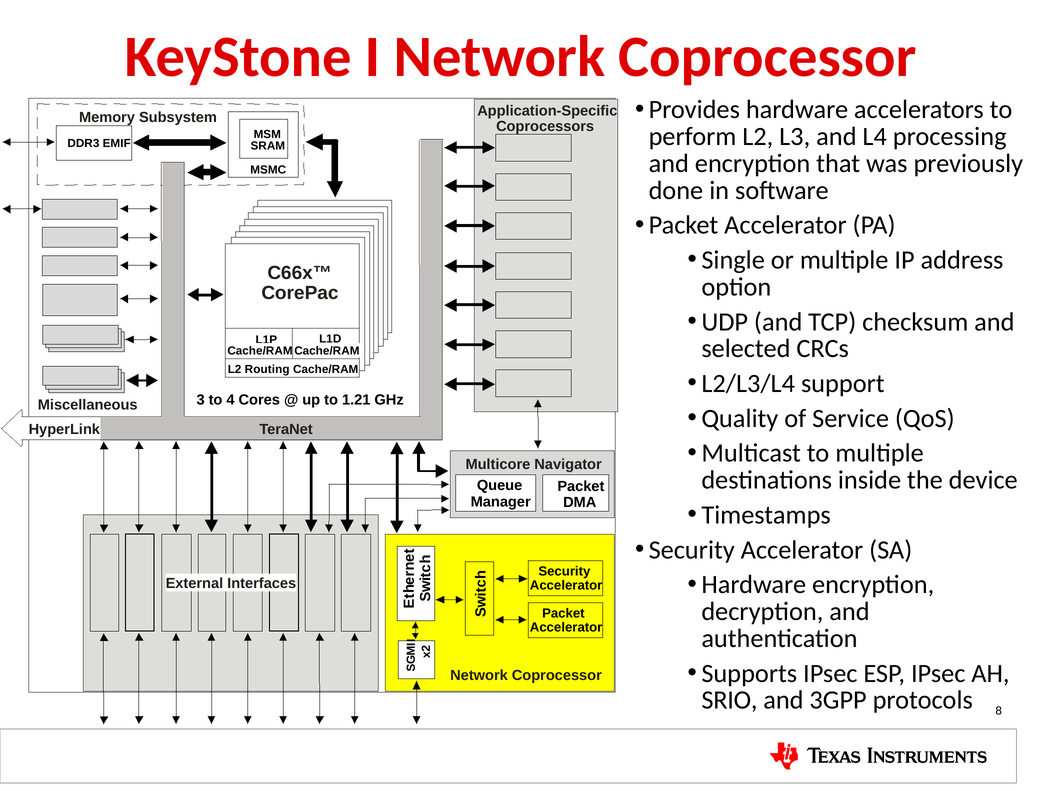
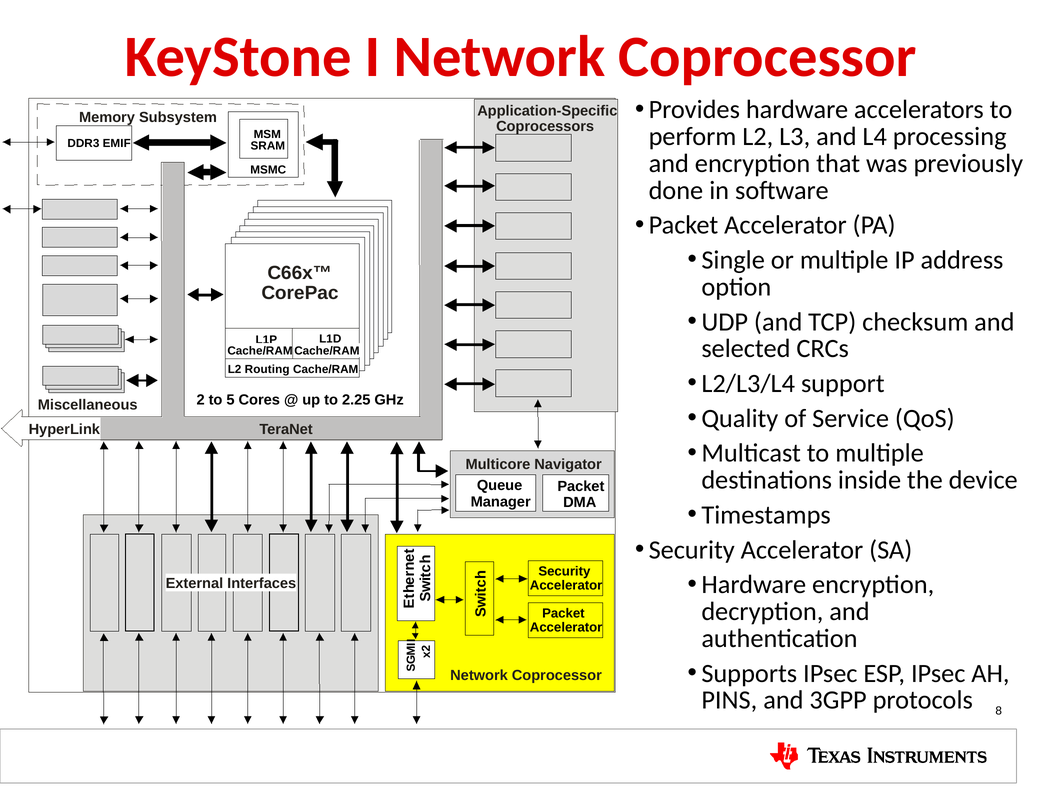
Miscellaneous 3: 3 -> 2 (201, 400)
4: 4 -> 5 (230, 400)
1.21: 1.21 -> 2.25 (356, 400)
SRIO: SRIO -> PINS (729, 700)
